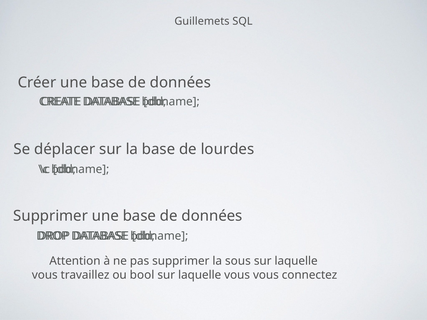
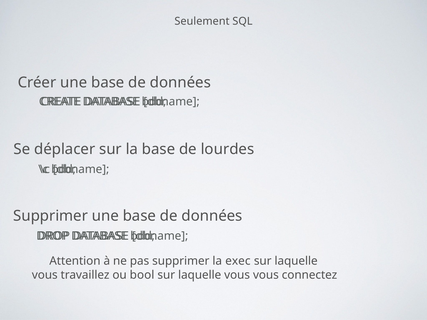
Guillemets: Guillemets -> Seulement (202, 21)
sous: sous -> exec (238, 261)
